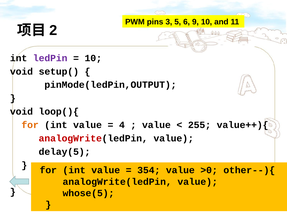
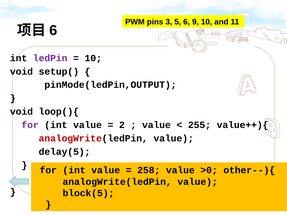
2: 2 -> 6 (53, 30)
for colour: orange -> purple (30, 125)
4: 4 -> 2 (122, 125)
354: 354 -> 258 (149, 170)
whose(5: whose(5 -> block(5 (88, 193)
